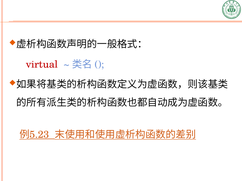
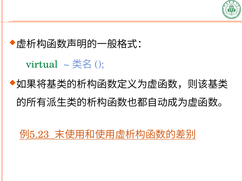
virtual colour: red -> green (42, 64)
